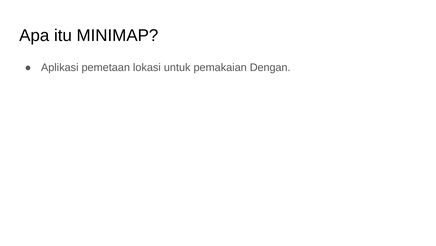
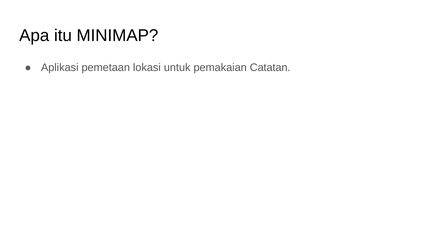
Dengan: Dengan -> Catatan (270, 67)
